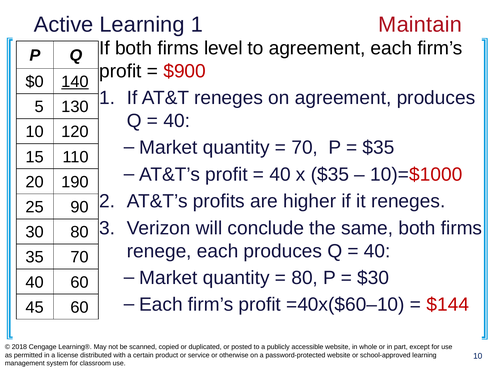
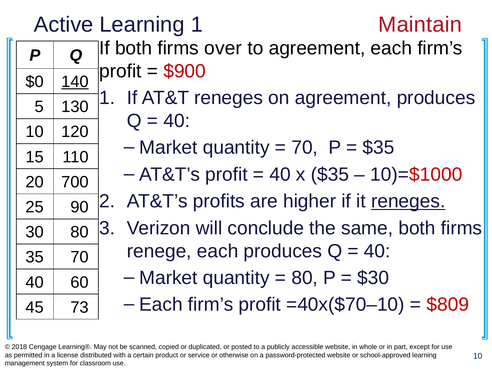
level: level -> over (223, 48)
190: 190 -> 700 (75, 182)
reneges underline: none -> present (408, 201)
=40x($60–10: =40x($60–10 -> =40x($70–10 (345, 305)
$144: $144 -> $809 (448, 305)
45 60: 60 -> 73 (79, 307)
